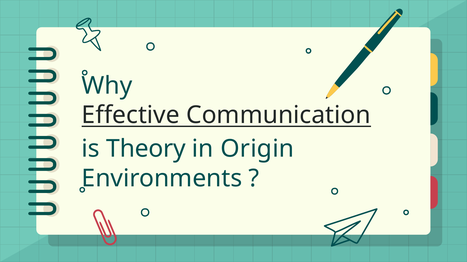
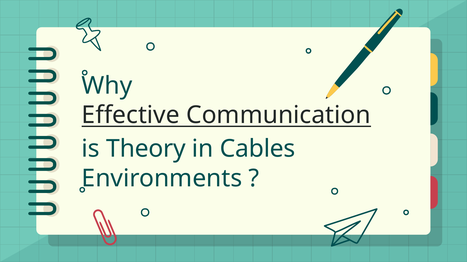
Origin: Origin -> Cables (258, 149)
